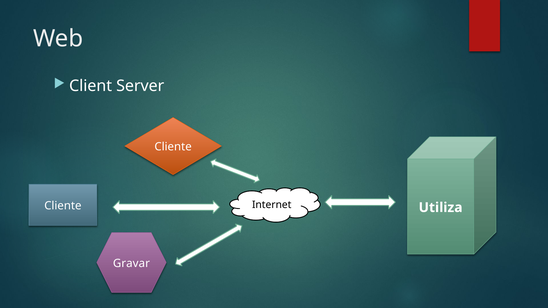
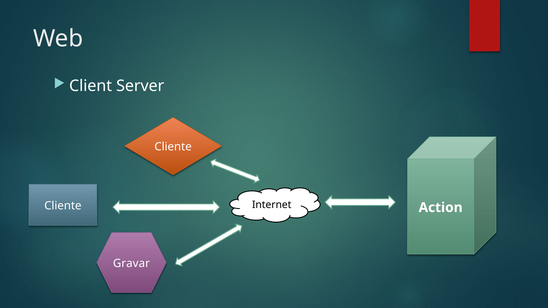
Utiliza: Utiliza -> Action (441, 208)
